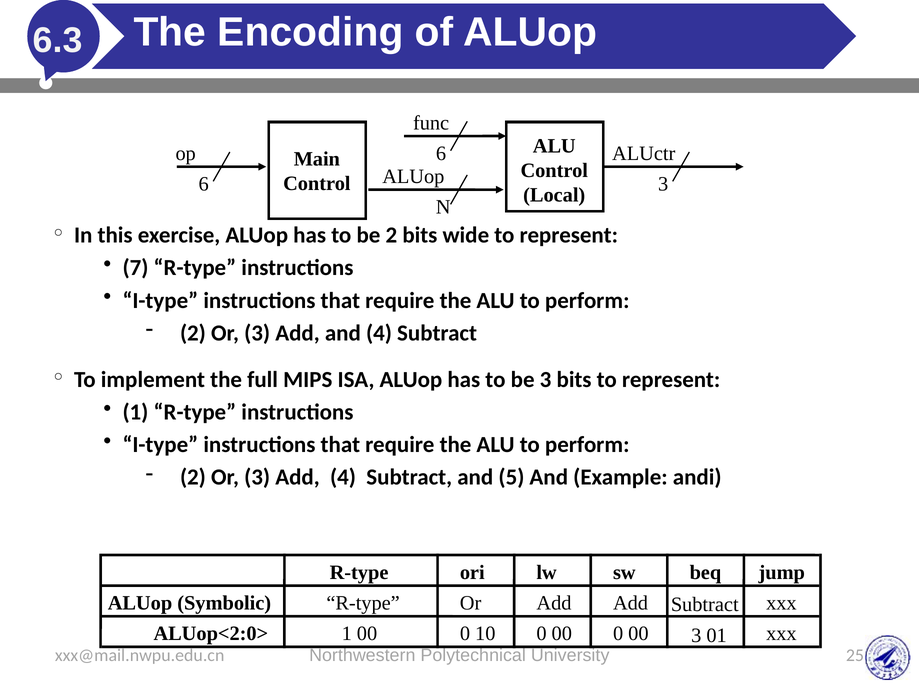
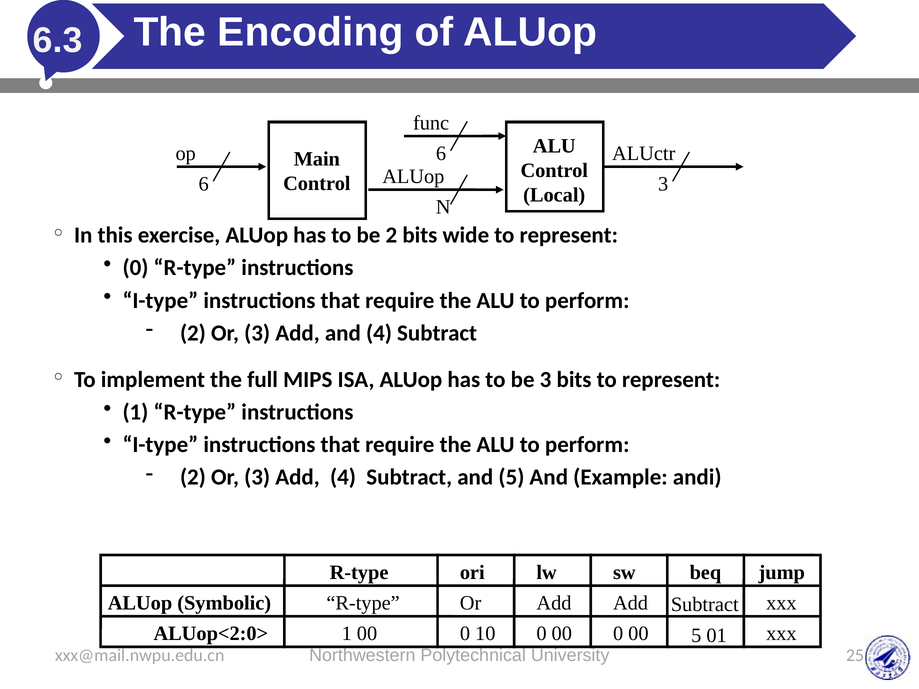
7: 7 -> 0 (135, 268)
00 3: 3 -> 5 (696, 636)
